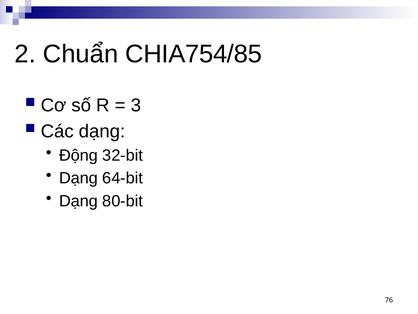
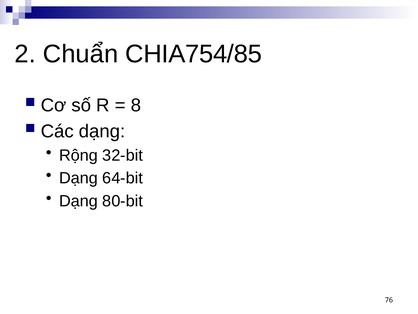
3: 3 -> 8 (136, 105)
Động: Động -> Rộng (78, 155)
